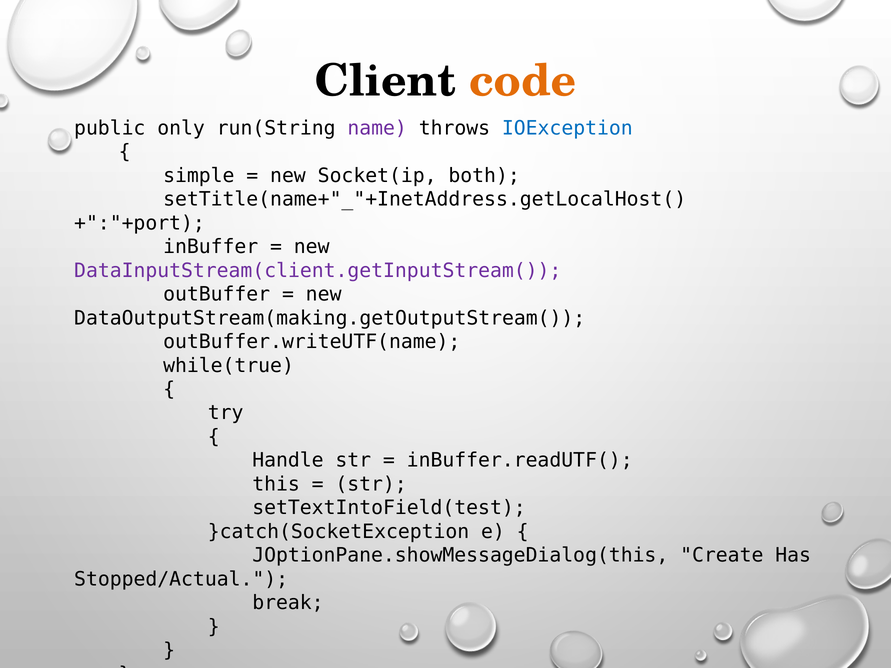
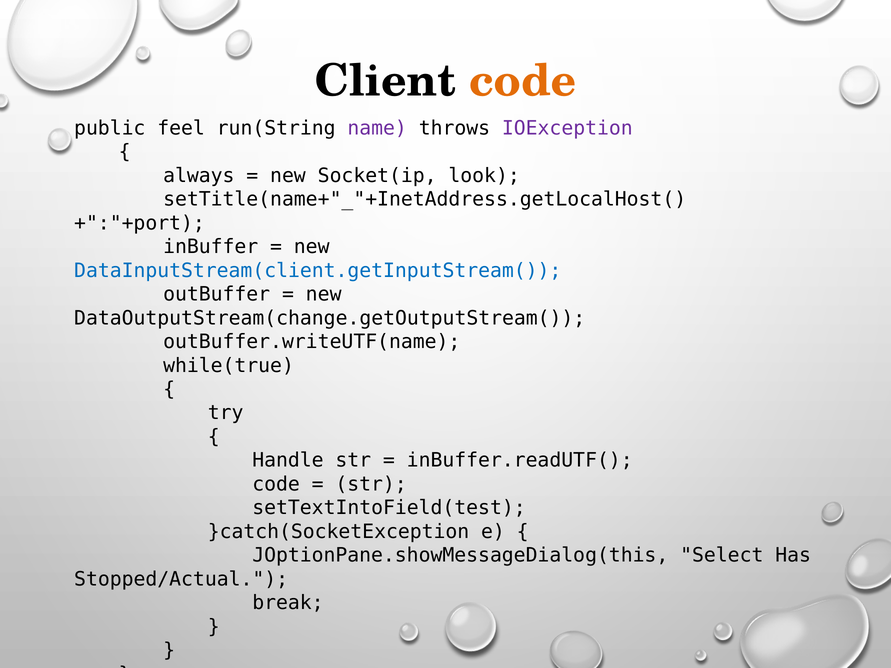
only: only -> feel (181, 128)
IOException colour: blue -> purple (567, 128)
simple: simple -> always (199, 176)
both: both -> look (484, 176)
DataInputStream(client.getInputStream( colour: purple -> blue (318, 271)
DataOutputStream(making.getOutputStream(: DataOutputStream(making.getOutputStream( -> DataOutputStream(change.getOutputStream( (330, 318)
this: this -> code (276, 484)
Create: Create -> Select (722, 556)
